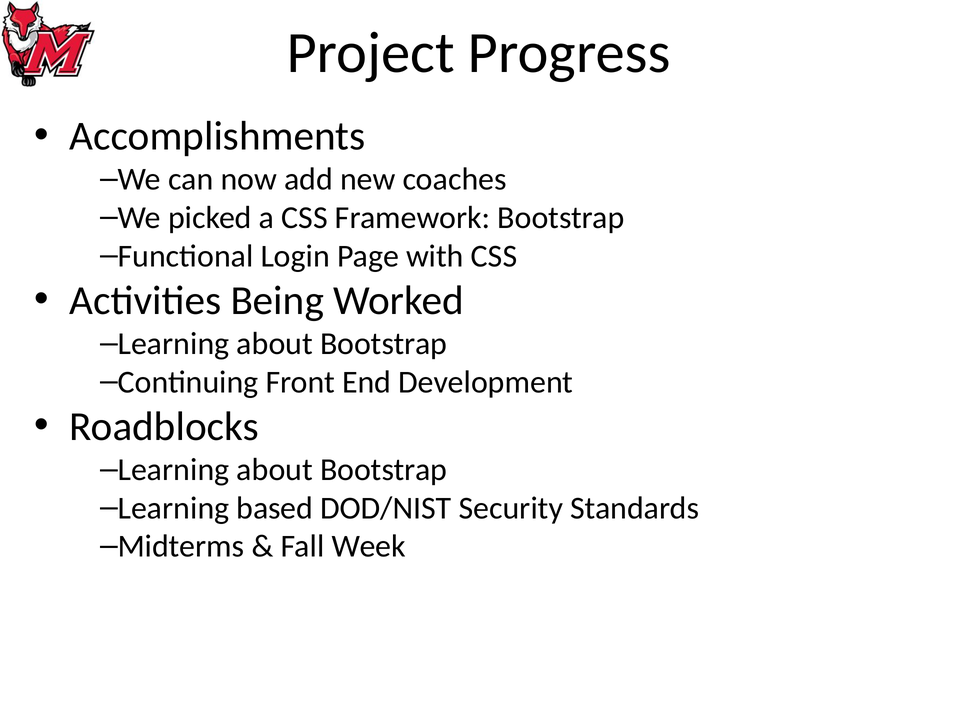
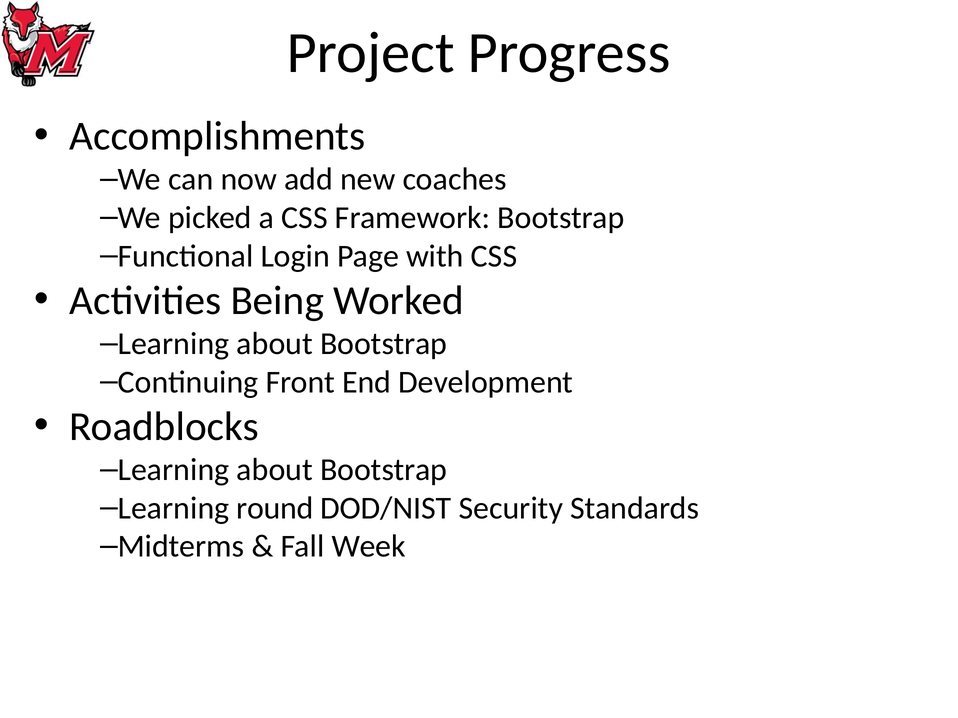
based: based -> round (275, 508)
